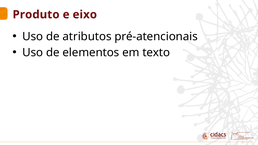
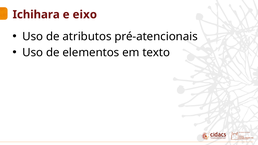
Produto: Produto -> Ichihara (36, 15)
